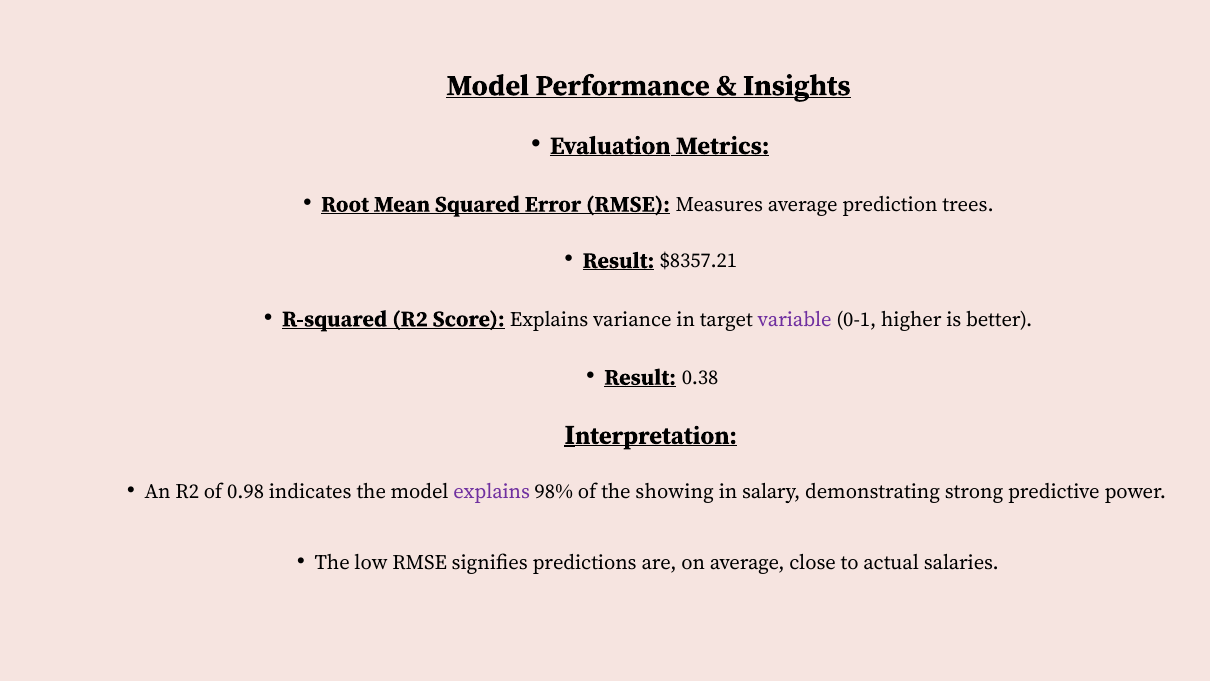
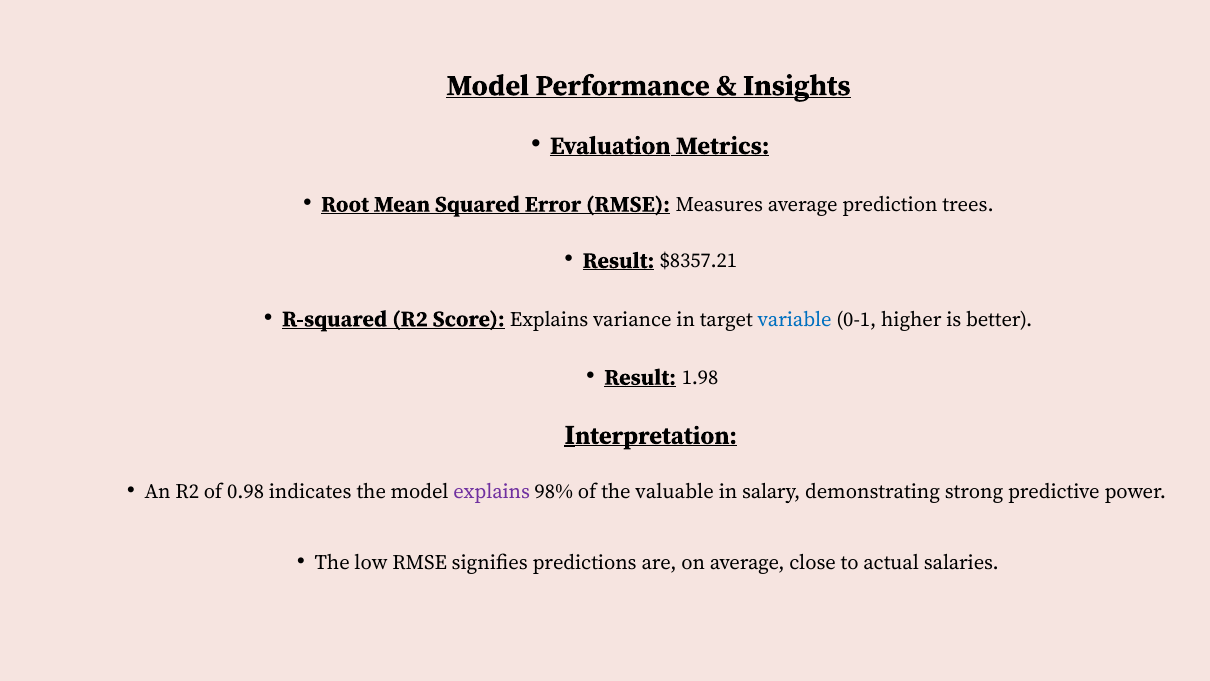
variable colour: purple -> blue (795, 319)
0.38: 0.38 -> 1.98 (700, 378)
showing: showing -> valuable (675, 492)
